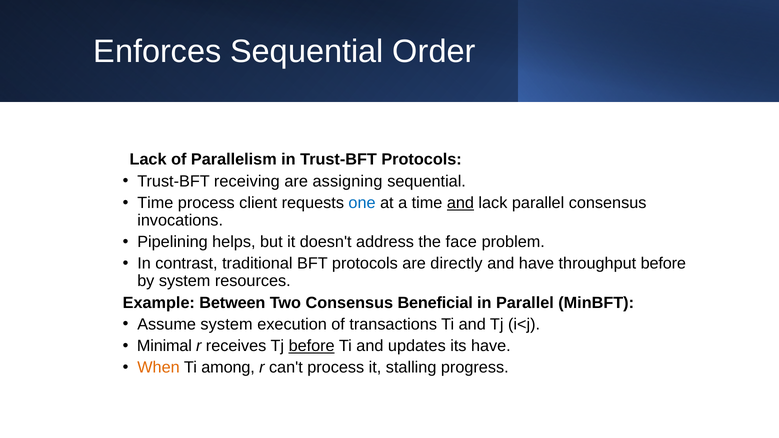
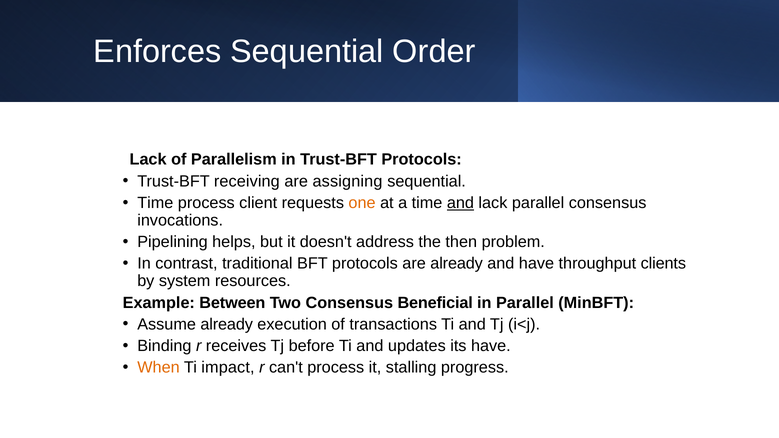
one colour: blue -> orange (362, 203)
face: face -> then (461, 242)
are directly: directly -> already (457, 264)
throughput before: before -> clients (663, 264)
Assume system: system -> already (227, 324)
Minimal: Minimal -> Binding (164, 346)
before underline: present -> none (312, 346)
among: among -> impact (228, 368)
